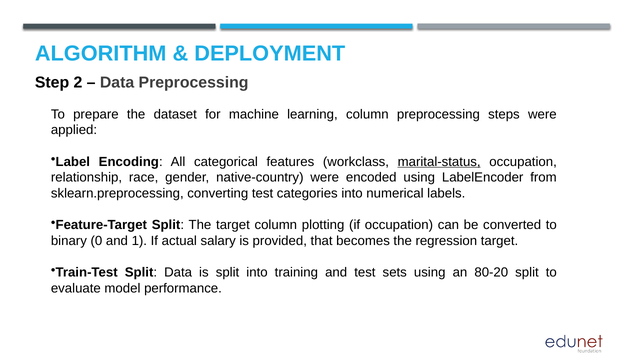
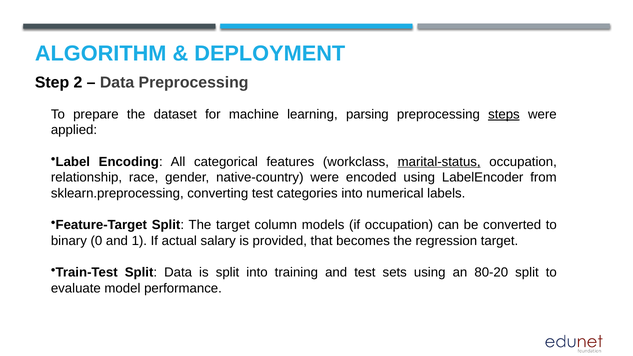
learning column: column -> parsing (367, 114)
steps underline: none -> present (504, 114)
plotting: plotting -> models (323, 225)
